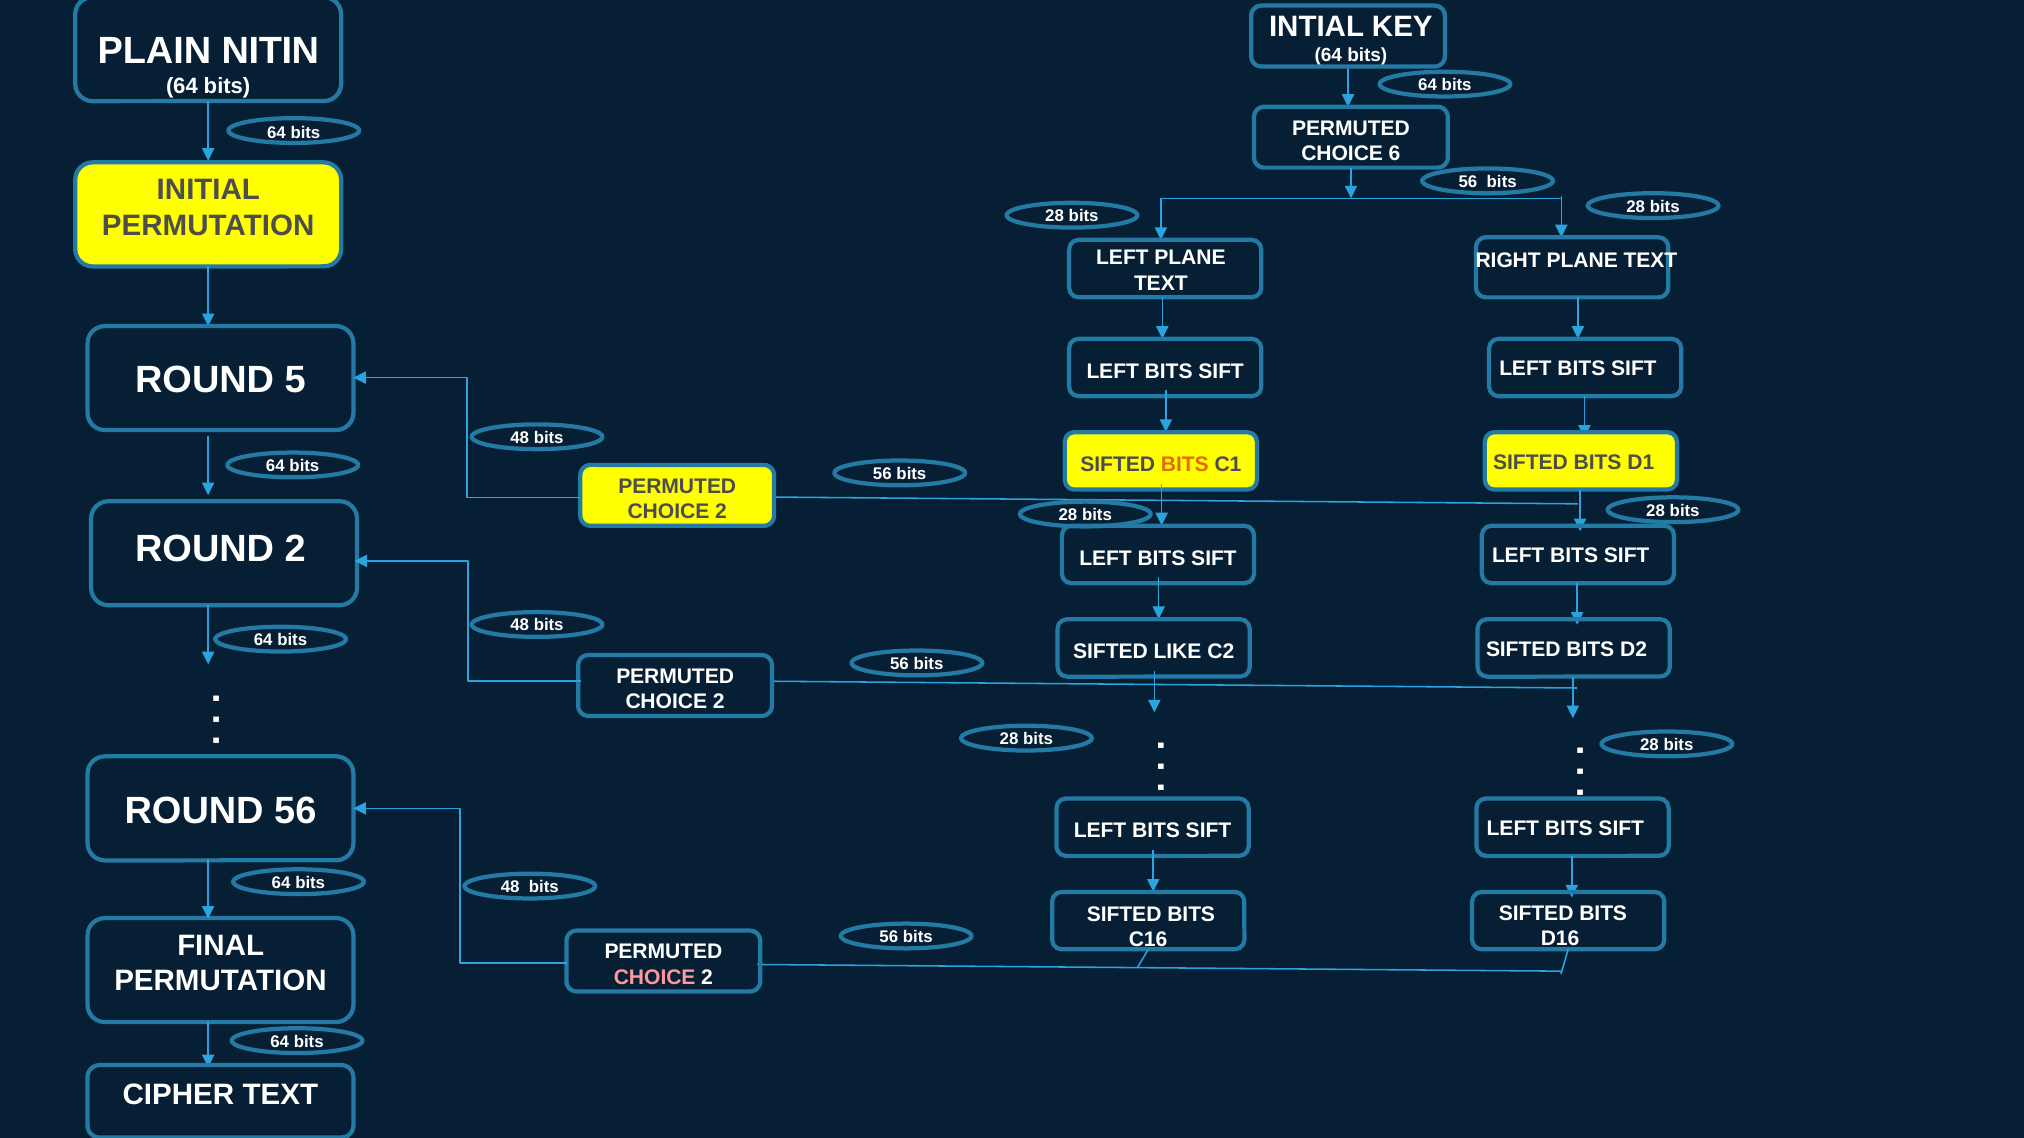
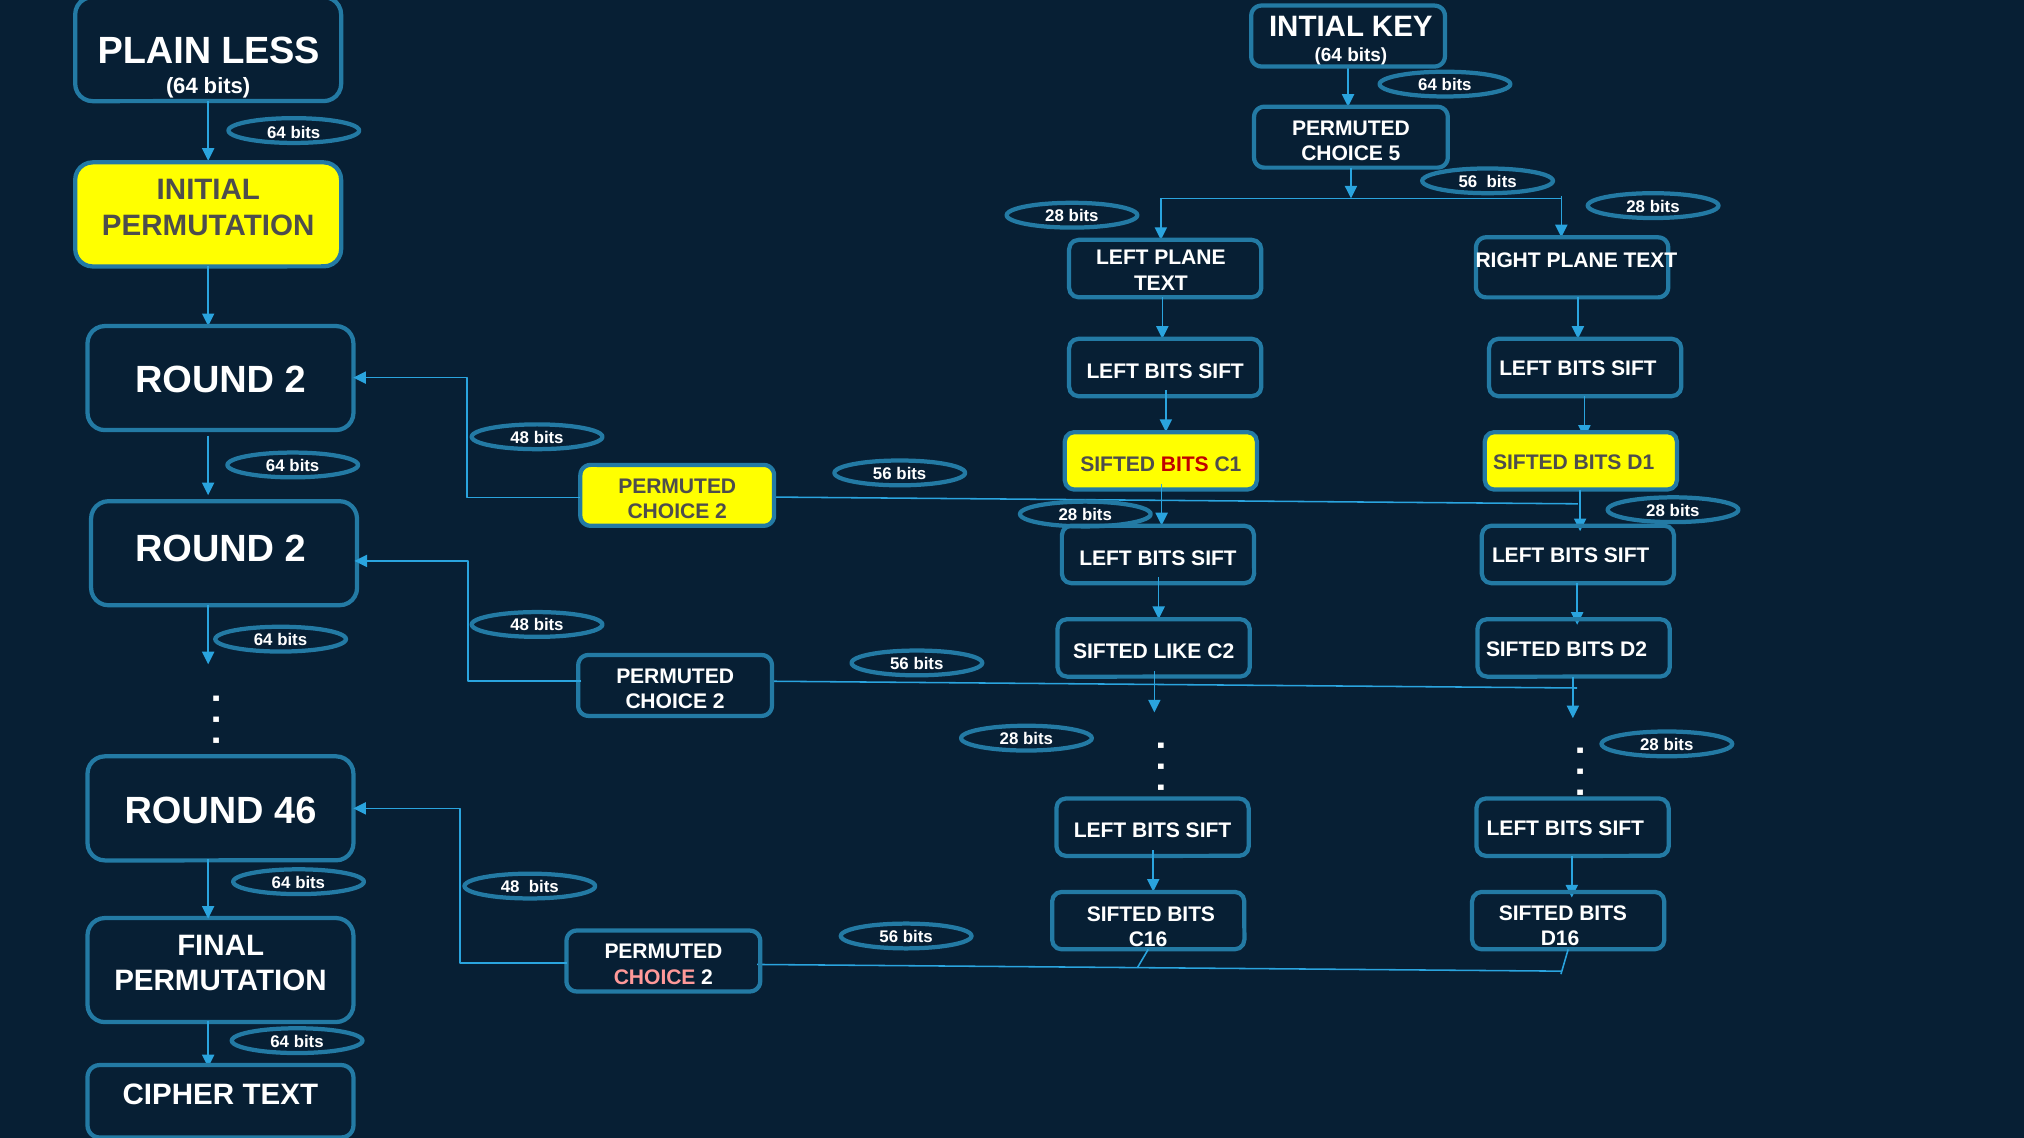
NITIN: NITIN -> LESS (270, 51)
6: 6 -> 5 (1395, 154)
5: 5 -> 2 (295, 380)
BITS colour: orange -> red (1185, 465)
ROUND 56: 56 -> 46 (295, 811)
